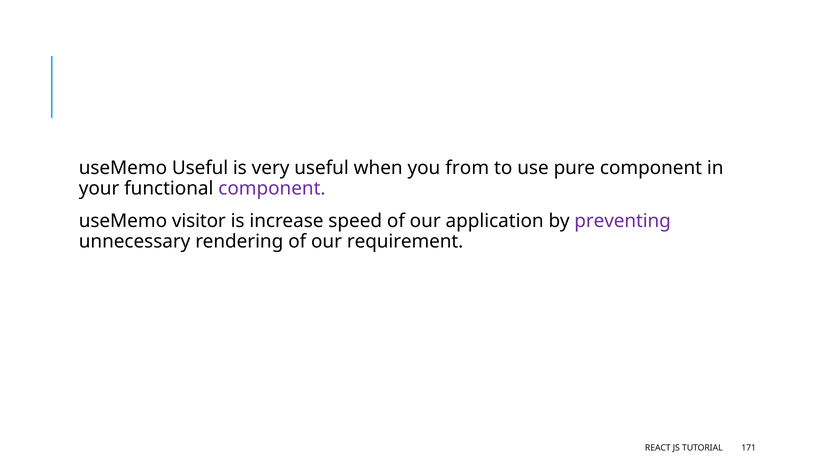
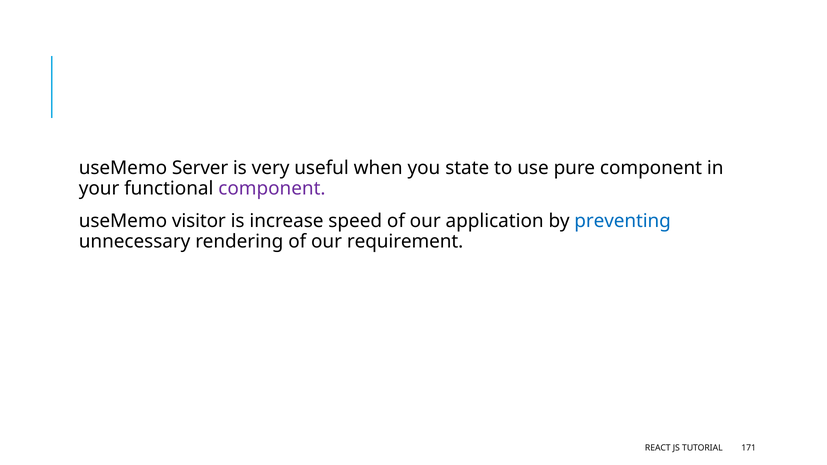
useMemo Useful: Useful -> Server (200, 168)
from: from -> state (467, 168)
preventing colour: purple -> blue (623, 221)
